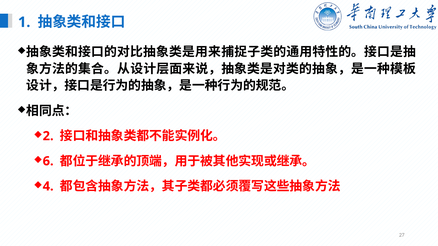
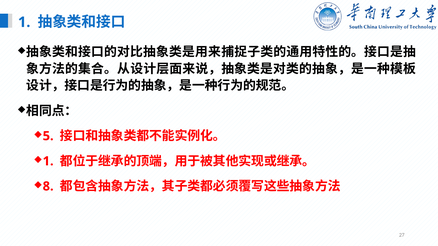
2: 2 -> 5 (48, 136)
6: 6 -> 1 (48, 161)
4: 4 -> 8 (48, 187)
